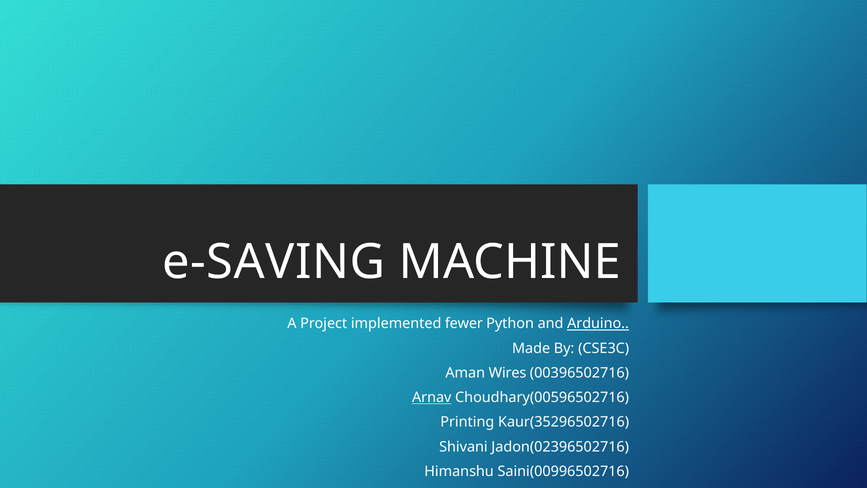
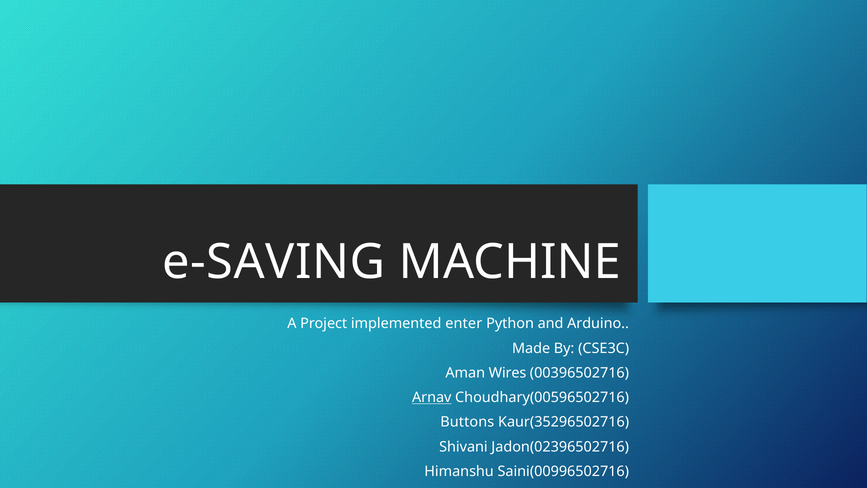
fewer: fewer -> enter (464, 323)
Arduino underline: present -> none (598, 323)
Printing: Printing -> Buttons (467, 422)
